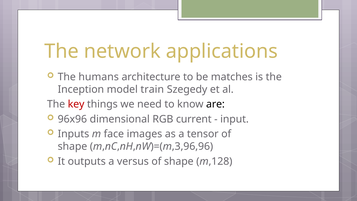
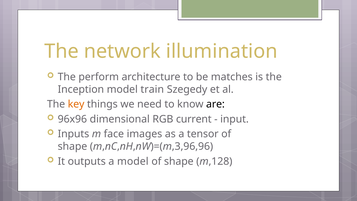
applications: applications -> illumination (222, 51)
humans: humans -> perform (99, 77)
key colour: red -> orange (76, 104)
a versus: versus -> model (133, 161)
